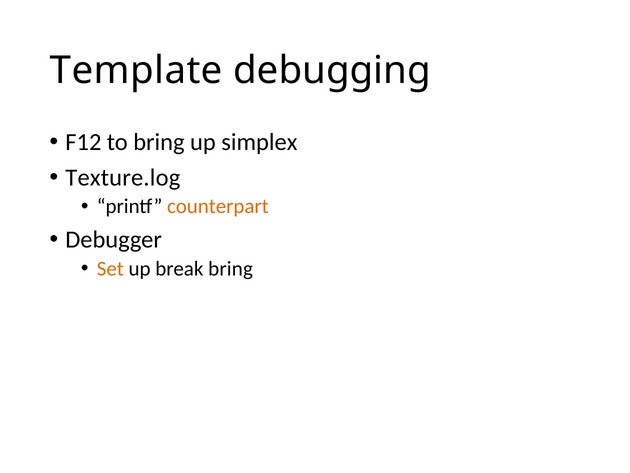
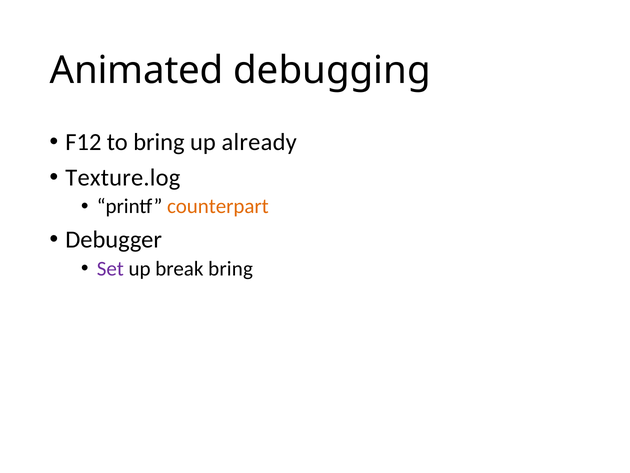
Template: Template -> Animated (136, 71)
simplex: simplex -> already (259, 142)
Set colour: orange -> purple (110, 268)
